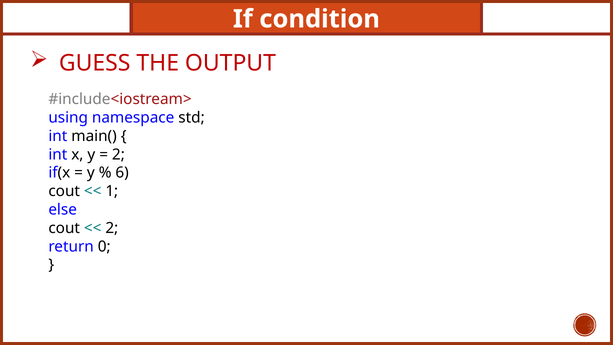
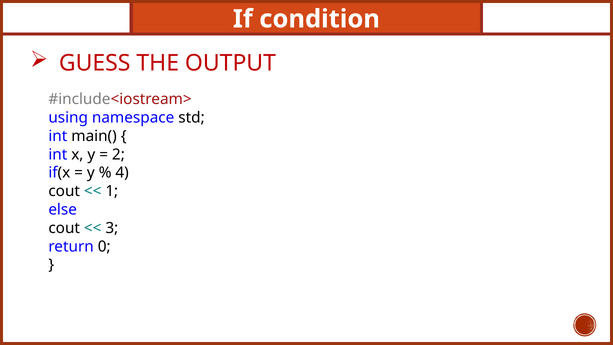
6: 6 -> 4 (122, 173)
2: 2 -> 3 (112, 228)
